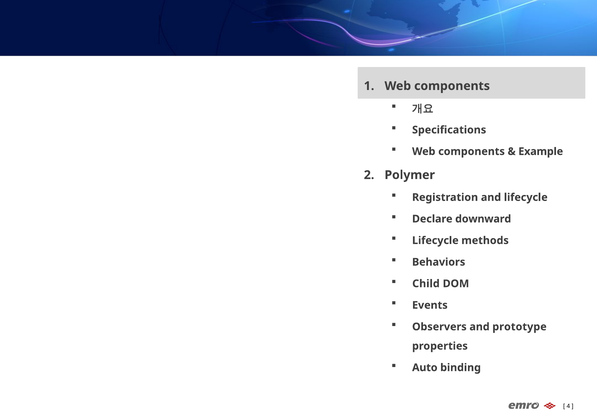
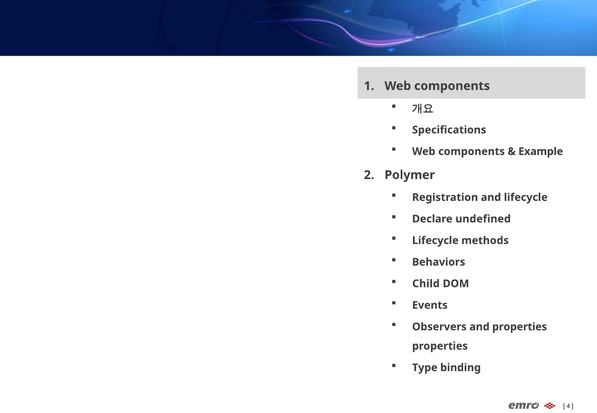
downward: downward -> undefined (483, 219)
and prototype: prototype -> properties (520, 327)
Auto: Auto -> Type (425, 368)
